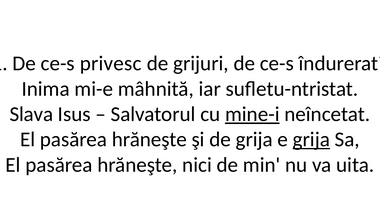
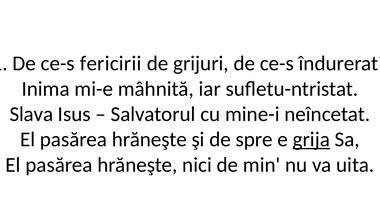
privesc: privesc -> fericirii (111, 63)
mine-i underline: present -> none (252, 114)
de grija: grija -> spre (254, 139)
